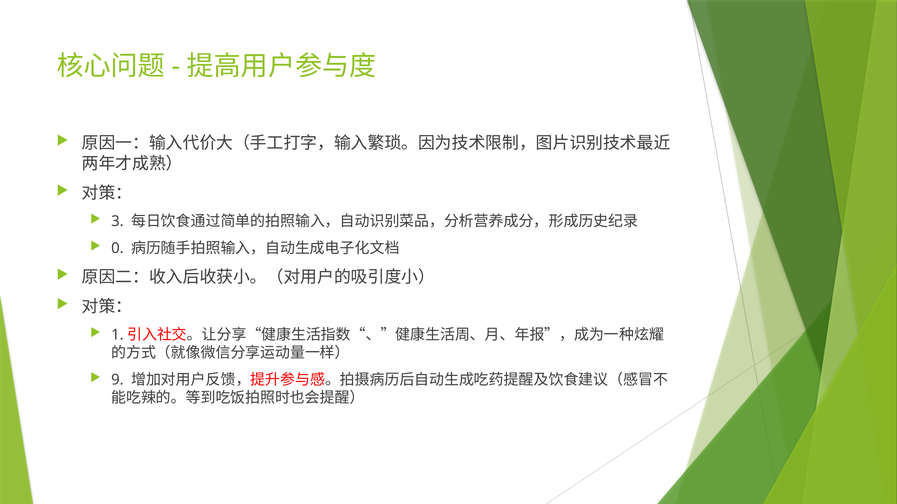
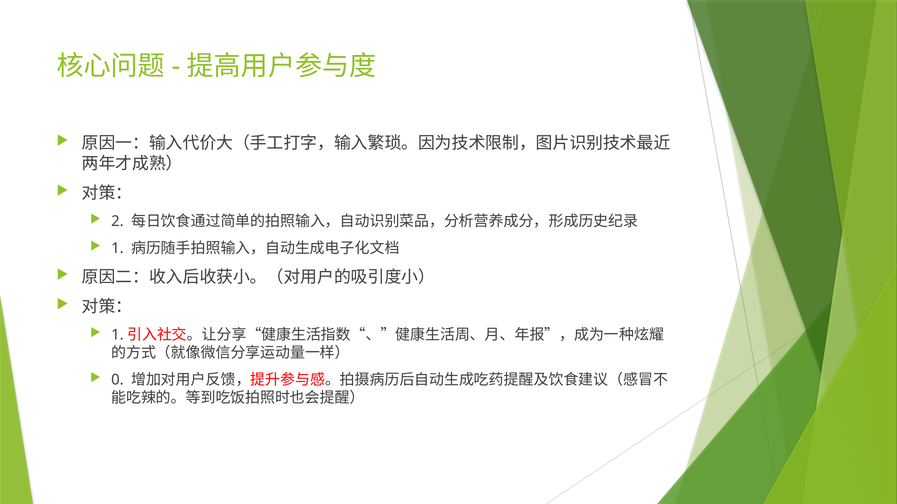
3: 3 -> 2 (117, 222)
0: 0 -> 1 (117, 249)
9: 9 -> 0 (117, 380)
